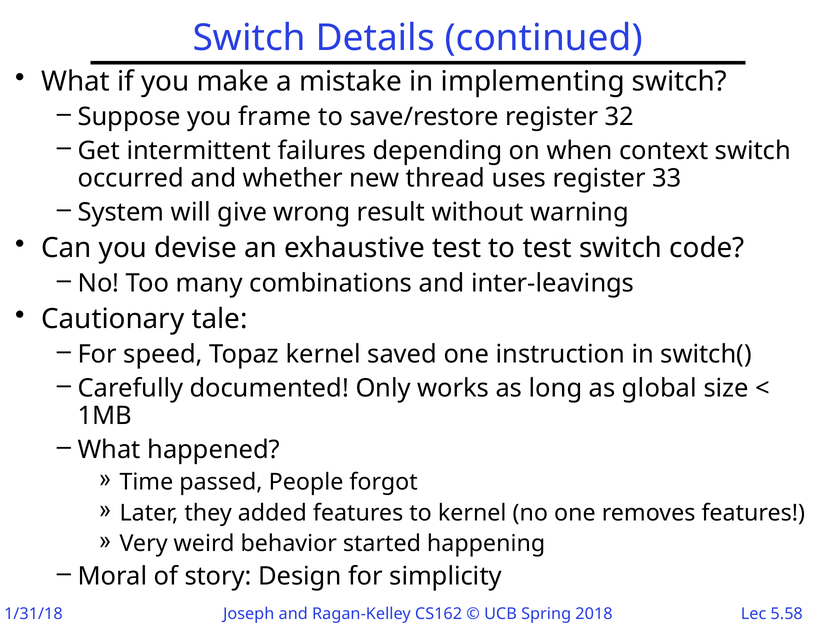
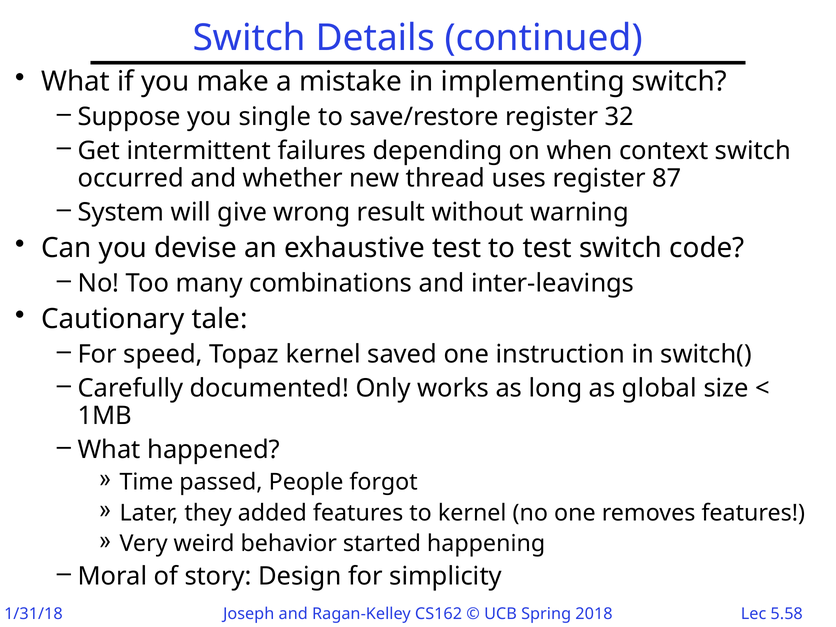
frame: frame -> single (275, 117)
33: 33 -> 87 (667, 178)
